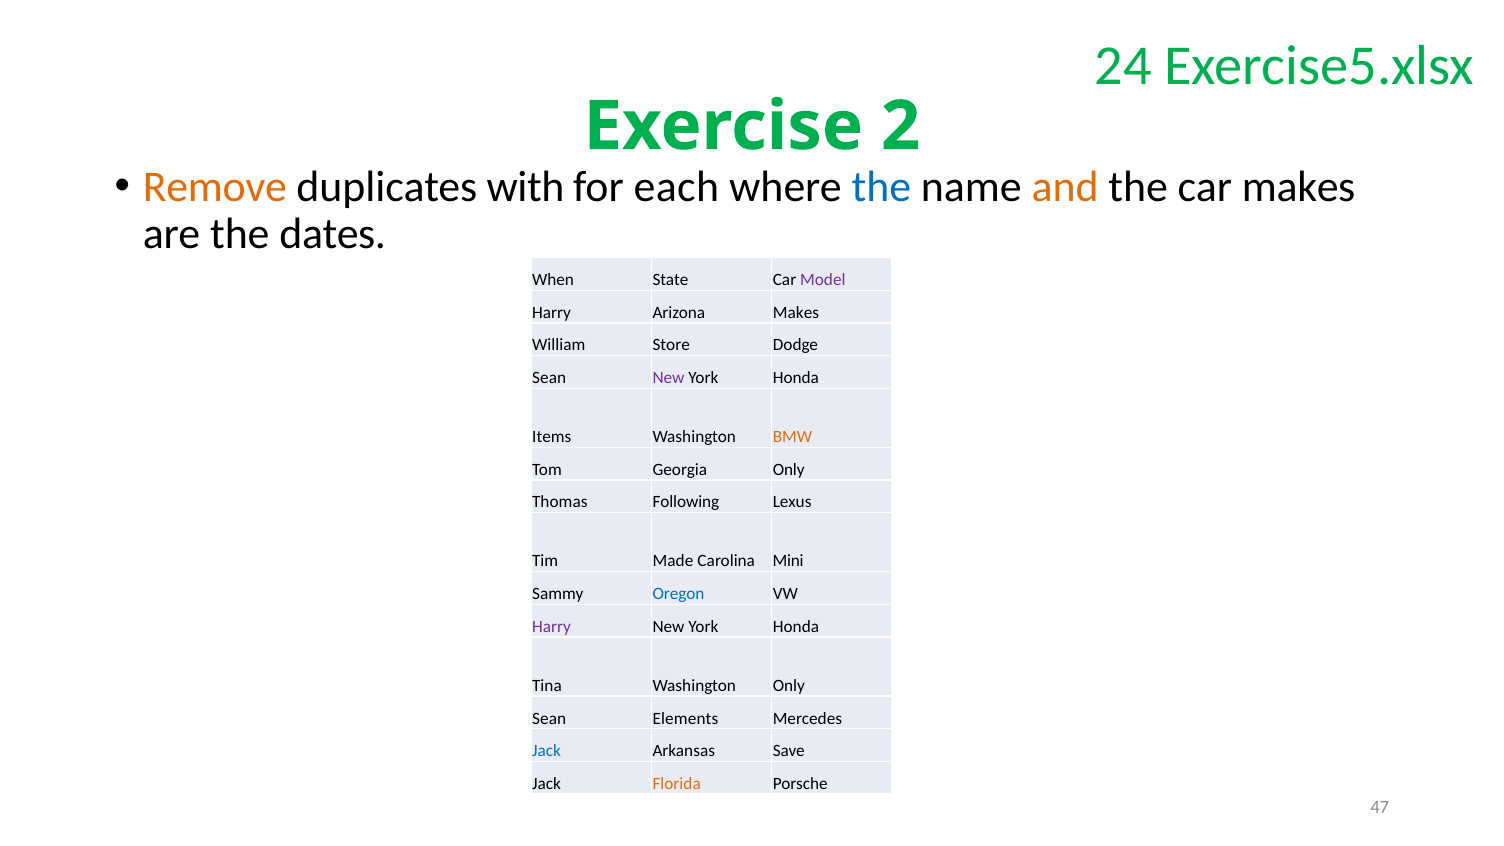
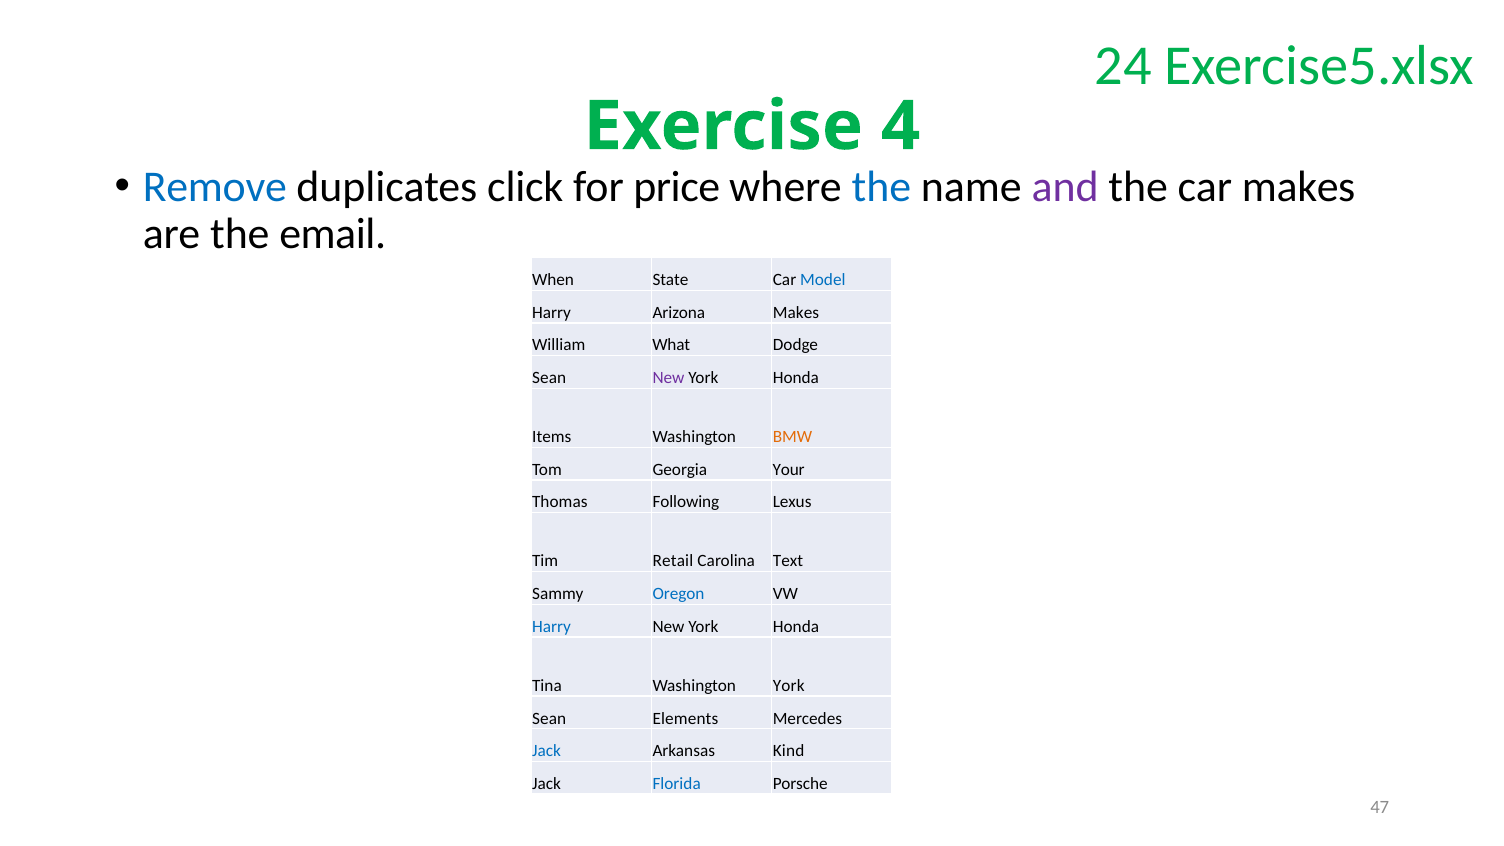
2: 2 -> 4 (901, 126)
Remove colour: orange -> blue (215, 187)
with: with -> click (525, 187)
each: each -> price (677, 187)
and colour: orange -> purple (1065, 187)
dates: dates -> email (333, 234)
Model colour: purple -> blue (823, 280)
Store: Store -> What (671, 345)
Georgia Only: Only -> Your (789, 470)
Made: Made -> Retail (673, 561)
Mini: Mini -> Text (788, 561)
Harry colour: purple -> blue (552, 627)
Washington Only: Only -> York (789, 686)
Save: Save -> Kind (789, 751)
Florida colour: orange -> blue (677, 784)
